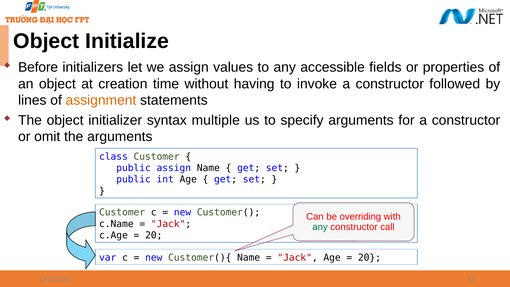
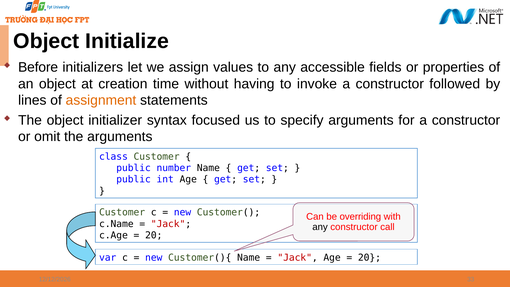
multiple: multiple -> focused (216, 120)
public assign: assign -> number (174, 168)
any colour: green -> black (320, 227)
